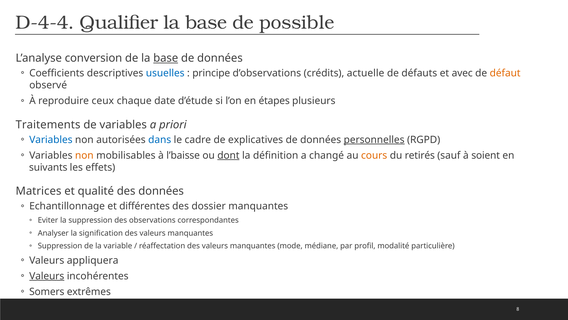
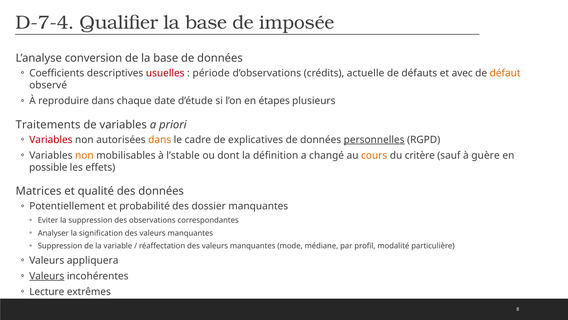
D-4-4: D-4-4 -> D-7-4 (45, 22)
possible: possible -> imposée (297, 22)
base underline: present -> none (166, 58)
usuelles colour: blue -> red (165, 73)
principe: principe -> période (211, 73)
reproduire ceux: ceux -> dans (103, 101)
Variables colour: blue -> red (51, 140)
dans colour: blue -> orange (160, 140)
l’baisse: l’baisse -> l’stable (183, 155)
dont underline: present -> none (228, 155)
retirés: retirés -> critère (420, 155)
soient: soient -> guère (486, 155)
suivants: suivants -> possible (48, 167)
Echantillonnage: Echantillonnage -> Potentiellement (67, 206)
différentes: différentes -> probabilité (145, 206)
Somers: Somers -> Lecture (47, 291)
